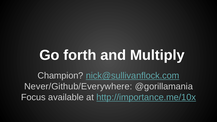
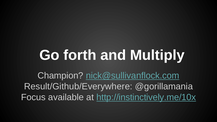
Never/Github/Everywhere: Never/Github/Everywhere -> Result/Github/Everywhere (78, 86)
http://importance.me/10x: http://importance.me/10x -> http://instinctively.me/10x (146, 97)
